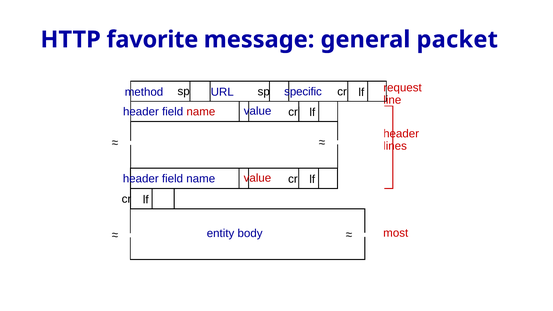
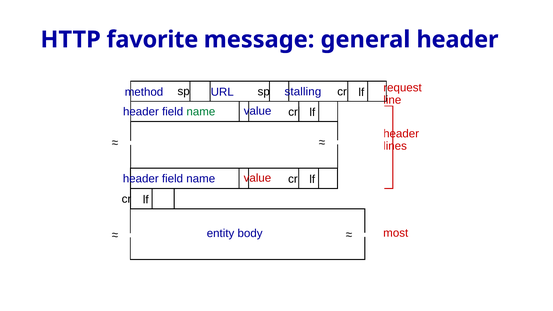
general packet: packet -> header (457, 40)
specific: specific -> stalling (303, 92)
name colour: red -> green (201, 112)
